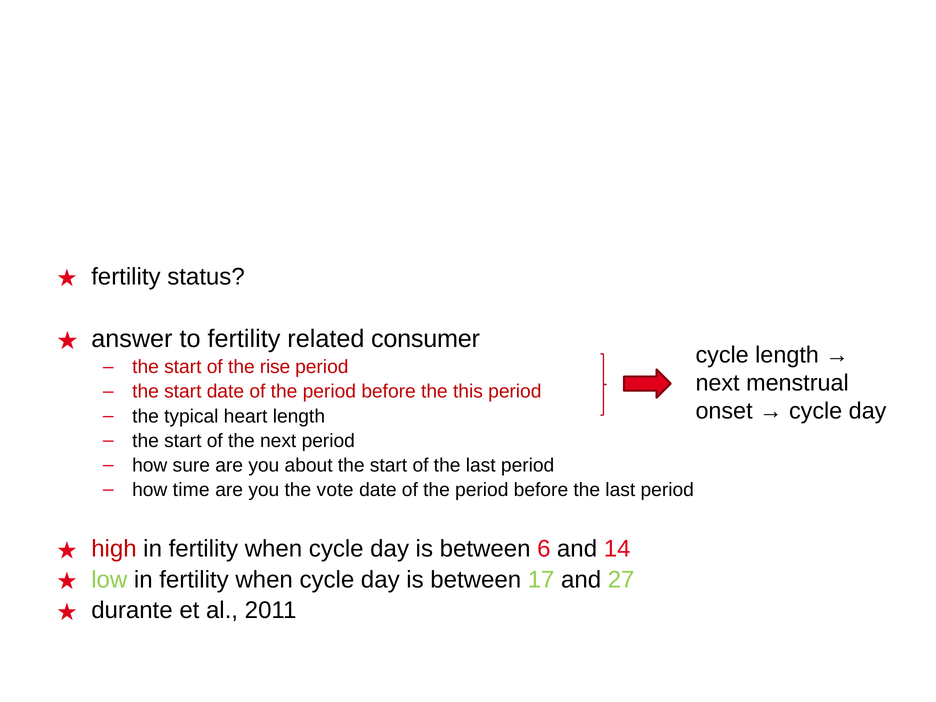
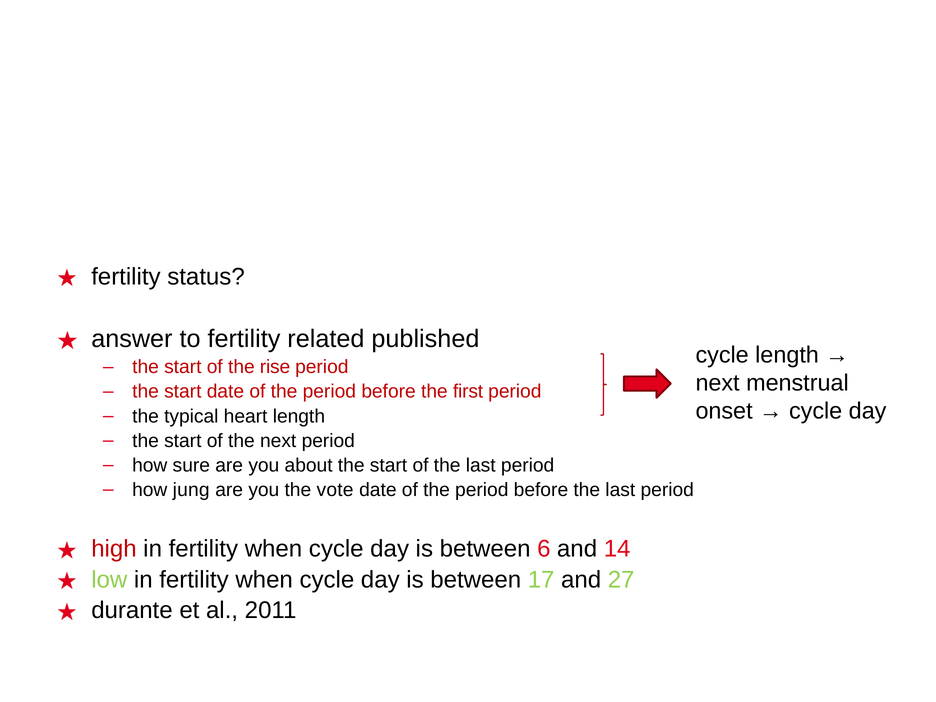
consumer: consumer -> published (425, 339)
this: this -> first (468, 392)
time: time -> jung (191, 490)
